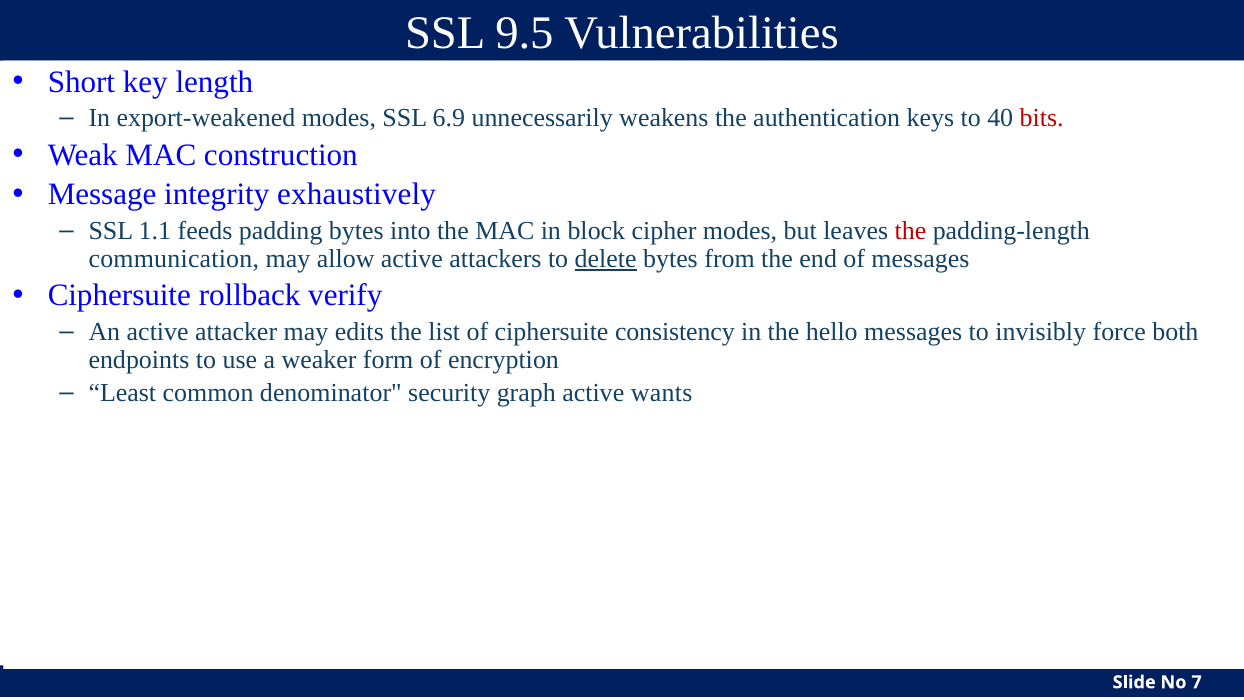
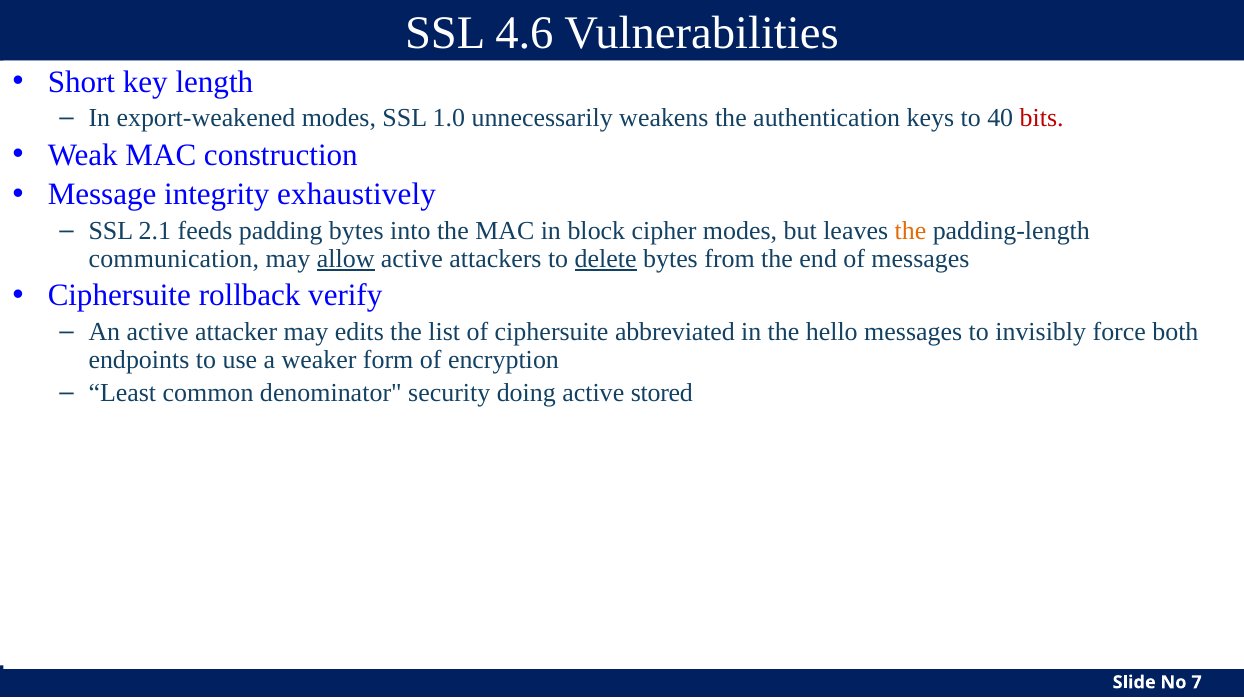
9.5: 9.5 -> 4.6 (524, 34)
6.9: 6.9 -> 1.0 (449, 118)
1.1: 1.1 -> 2.1 (155, 231)
the colour: red -> orange (910, 231)
allow underline: none -> present (346, 259)
consistency: consistency -> abbreviated (675, 332)
graph: graph -> doing (526, 393)
wants: wants -> stored (662, 393)
